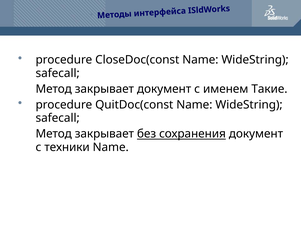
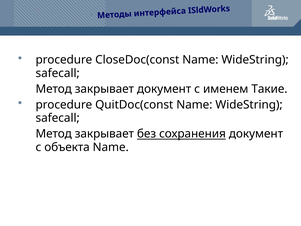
техники: техники -> объекта (67, 147)
